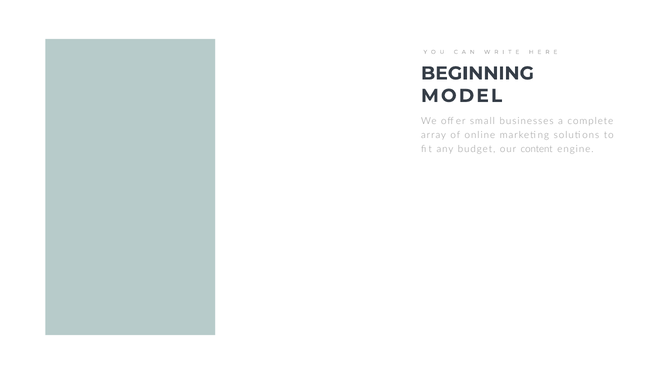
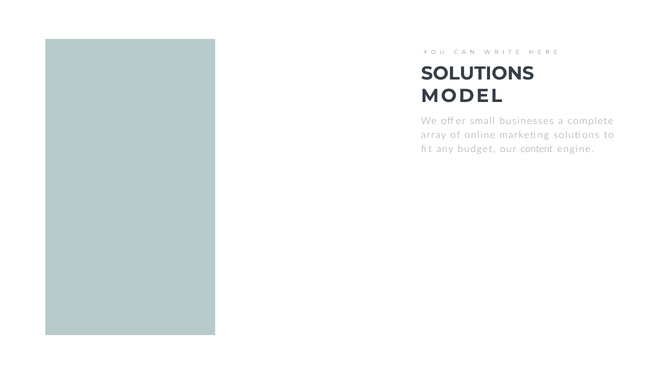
BEGINNING: BEGINNING -> SOLUTIONS (478, 73)
